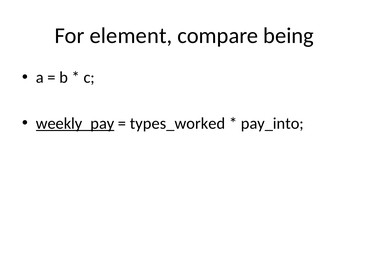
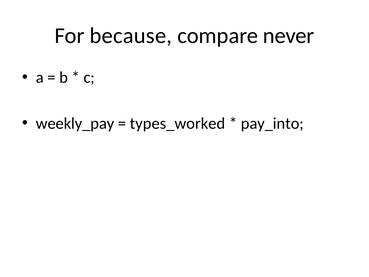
element: element -> because (131, 36)
being: being -> never (289, 36)
weekly_pay underline: present -> none (75, 123)
